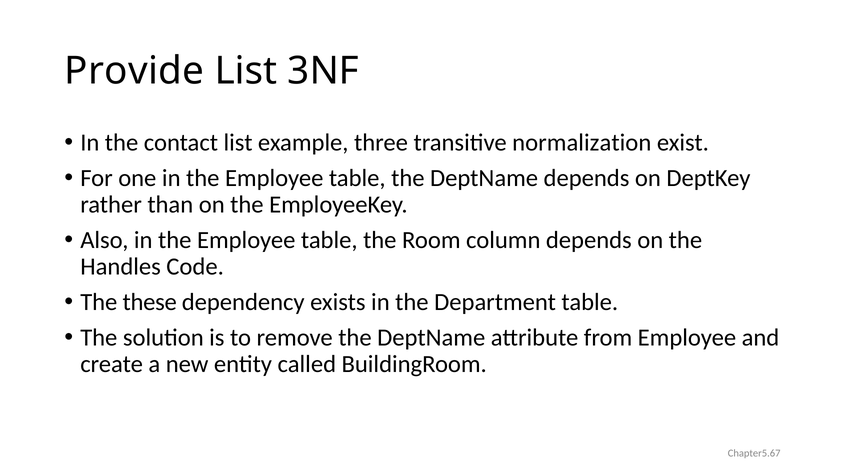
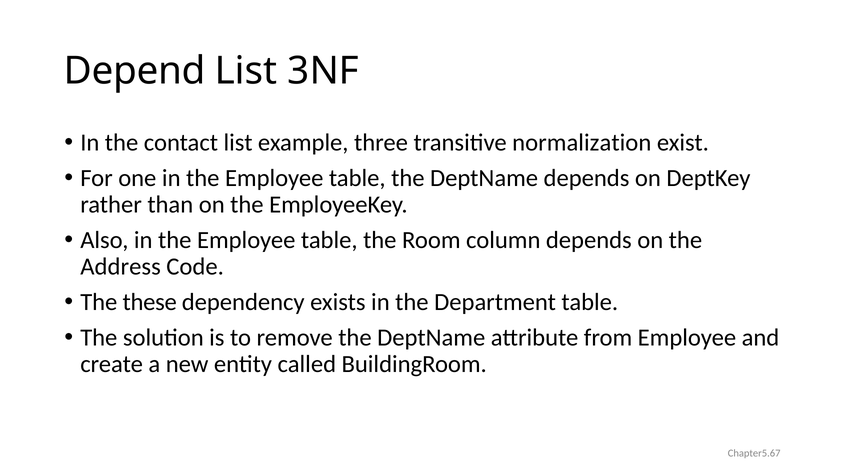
Provide: Provide -> Depend (135, 71)
Handles: Handles -> Address (121, 267)
